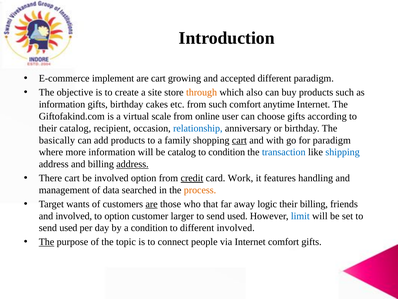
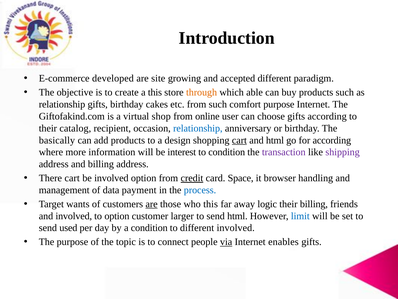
implement: implement -> developed (113, 78)
are cart: cart -> site (158, 78)
a site: site -> this (155, 92)
also: also -> able (255, 92)
information: information -> relationship (62, 104)
comfort anytime: anytime -> purpose (279, 104)
scale: scale -> shop (161, 116)
family: family -> design (178, 140)
and with: with -> html (275, 140)
for paradigm: paradigm -> according (332, 140)
be catalog: catalog -> interest (182, 152)
transaction colour: blue -> purple (284, 152)
shipping colour: blue -> purple (343, 152)
address underline: present -> none (132, 164)
Work: Work -> Space (241, 178)
features: features -> browser (280, 178)
searched: searched -> payment (139, 190)
process colour: orange -> blue (200, 190)
who that: that -> this (211, 204)
used: used -> html (237, 216)
The underline: present -> none (47, 241)
via underline: none -> present (226, 241)
Internet comfort: comfort -> enables (283, 241)
